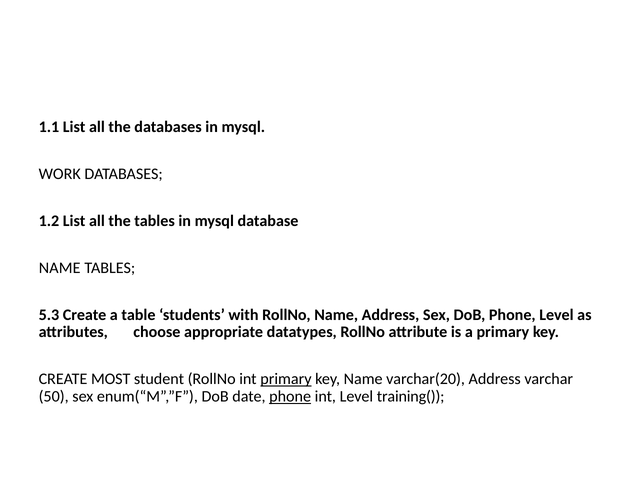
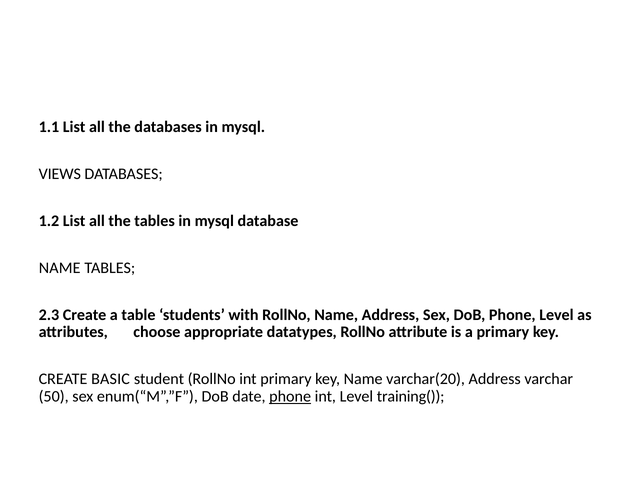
WORK: WORK -> VIEWS (60, 174)
5.3: 5.3 -> 2.3 (49, 315)
MOST: MOST -> BASIC (111, 379)
primary underline: present -> none (286, 379)
